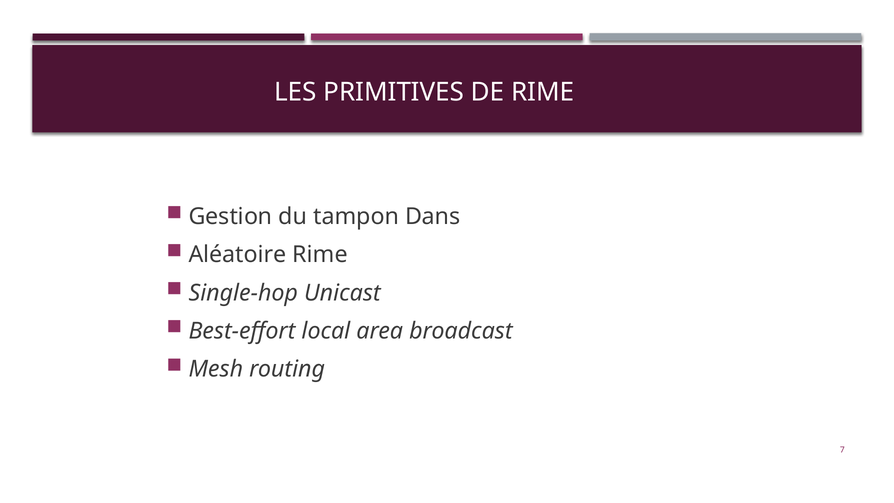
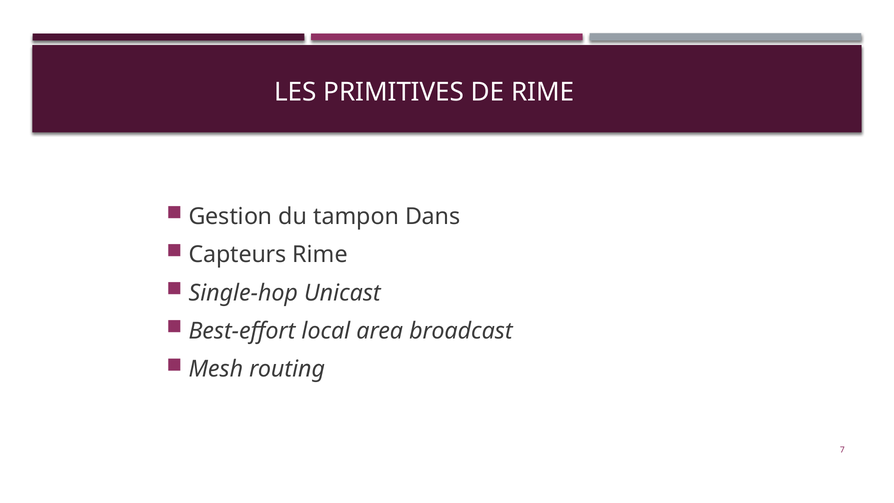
Aléatoire: Aléatoire -> Capteurs (237, 255)
